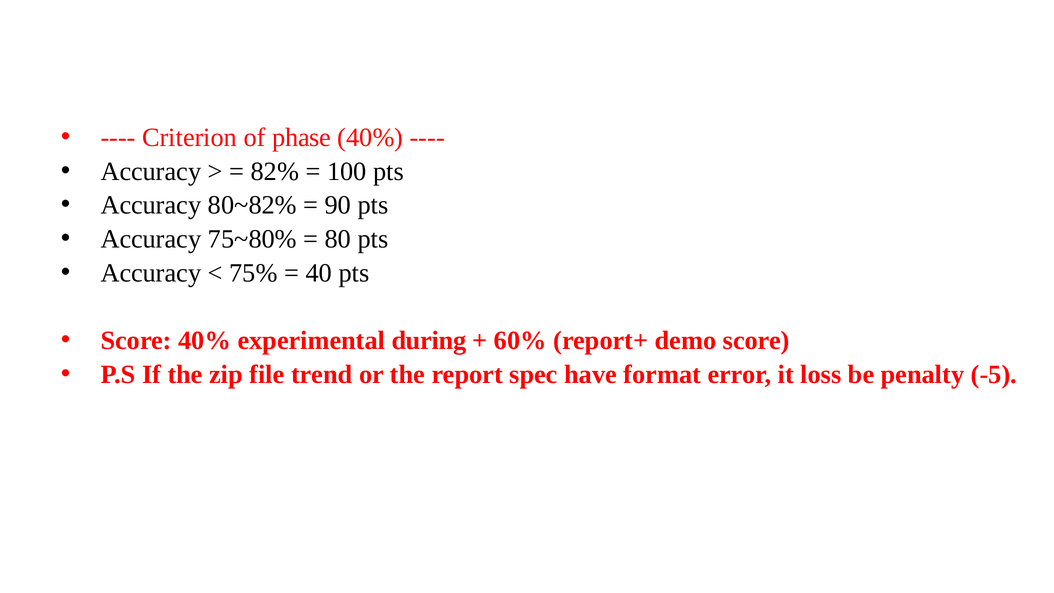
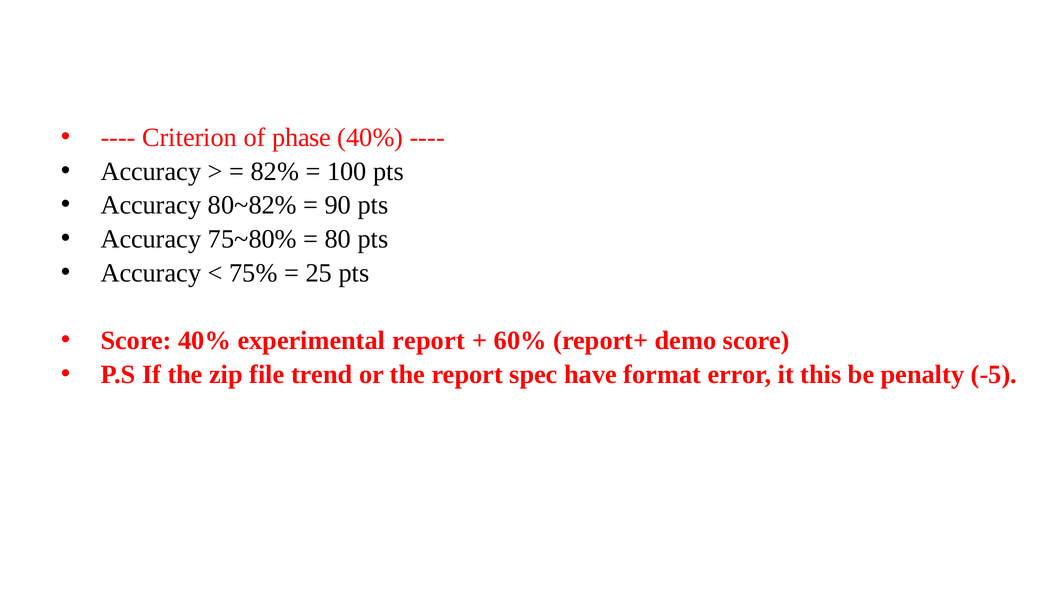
40: 40 -> 25 (319, 273)
experimental during: during -> report (429, 340)
loss: loss -> this (821, 374)
